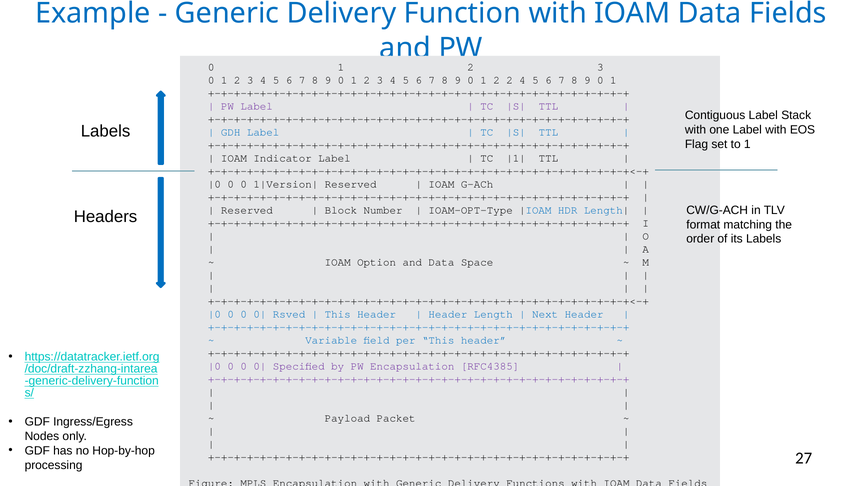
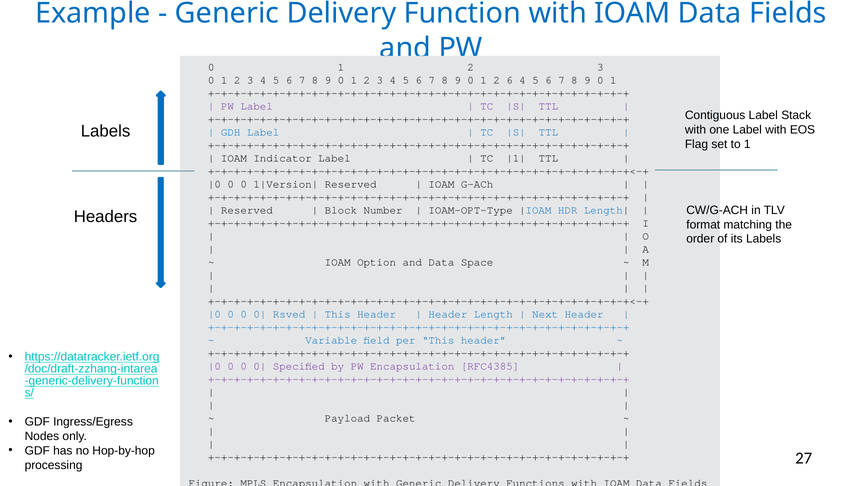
2 2: 2 -> 6 (510, 80)
